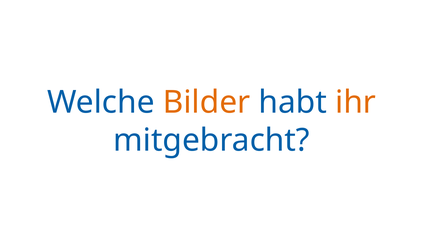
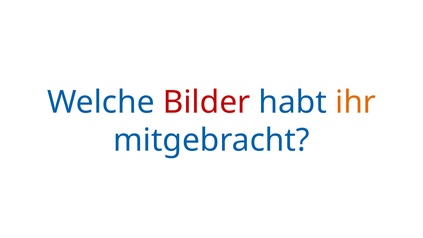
Bilder colour: orange -> red (207, 102)
